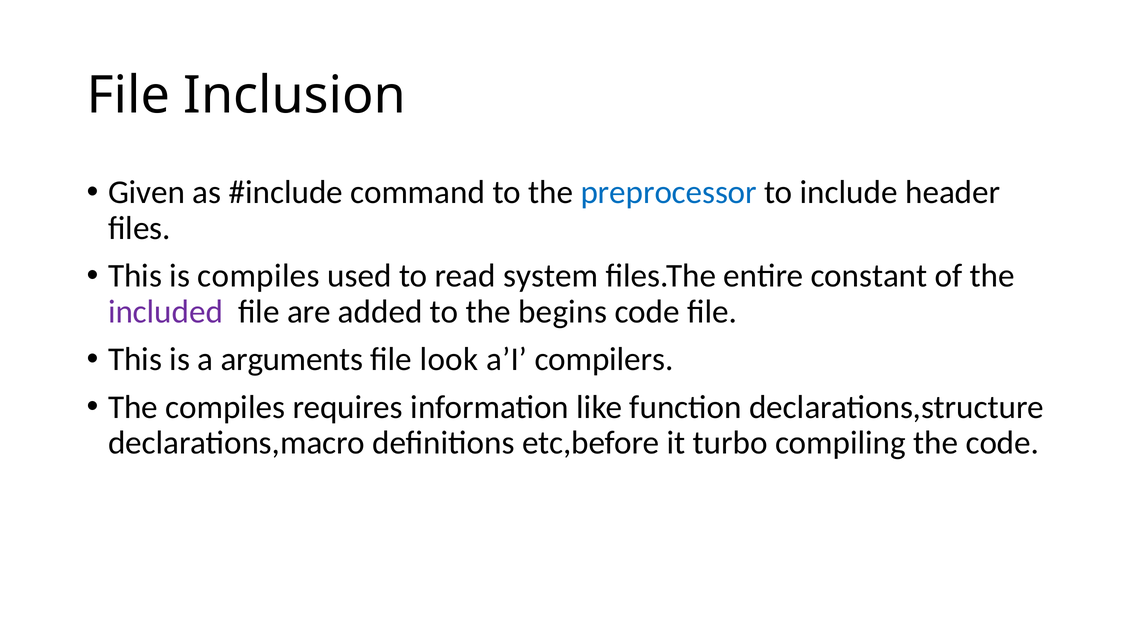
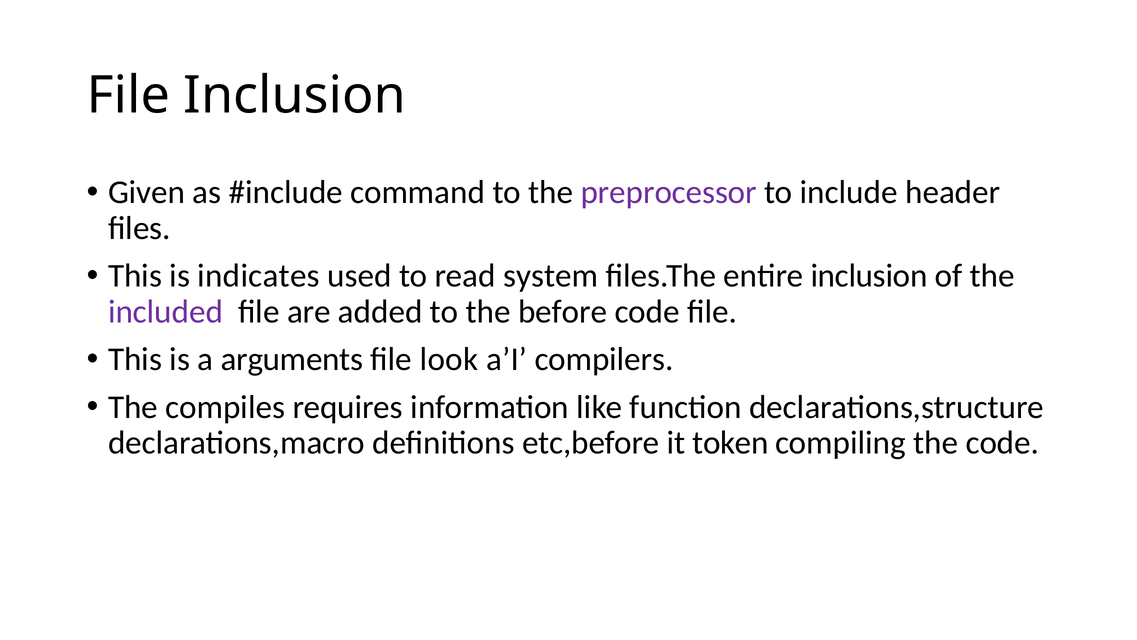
preprocessor colour: blue -> purple (669, 192)
is compiles: compiles -> indicates (259, 276)
entire constant: constant -> inclusion (869, 276)
begins: begins -> before (563, 312)
turbo: turbo -> token (730, 443)
